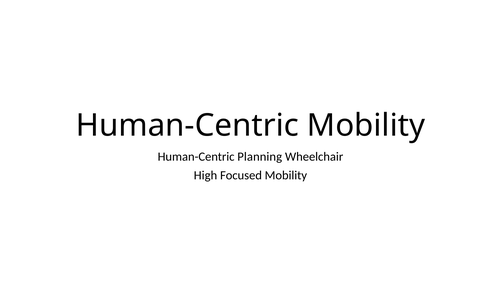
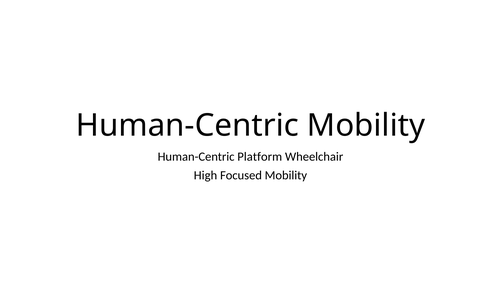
Planning: Planning -> Platform (260, 157)
